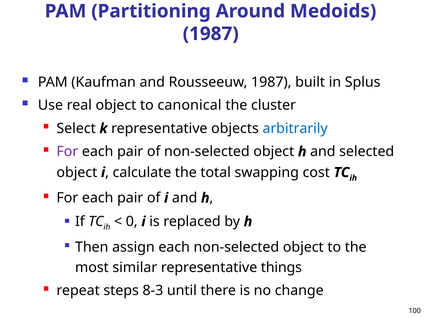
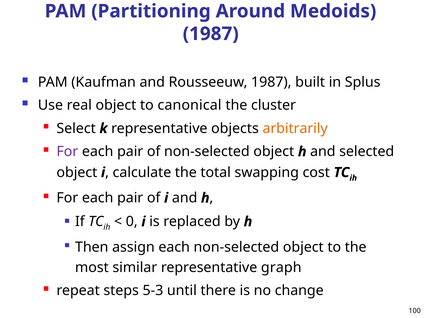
arbitrarily colour: blue -> orange (295, 129)
things: things -> graph (281, 268)
8-3: 8-3 -> 5-3 (153, 291)
